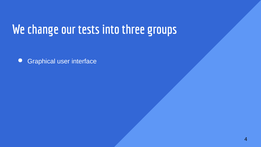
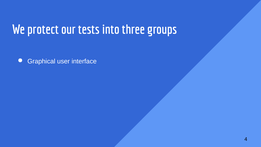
change: change -> protect (43, 30)
